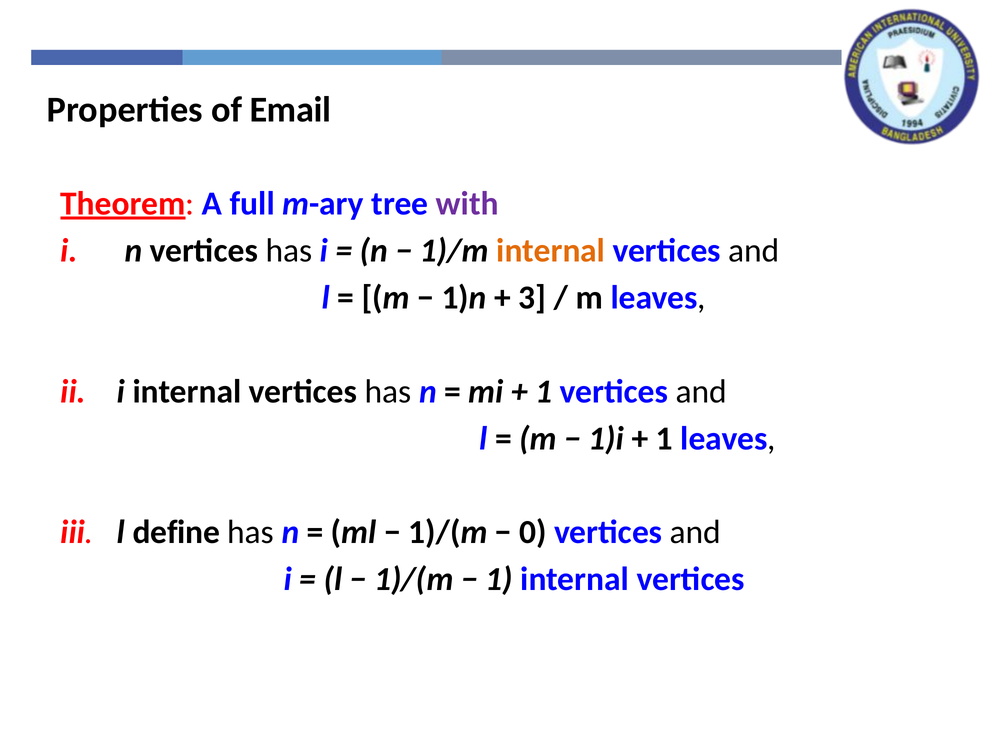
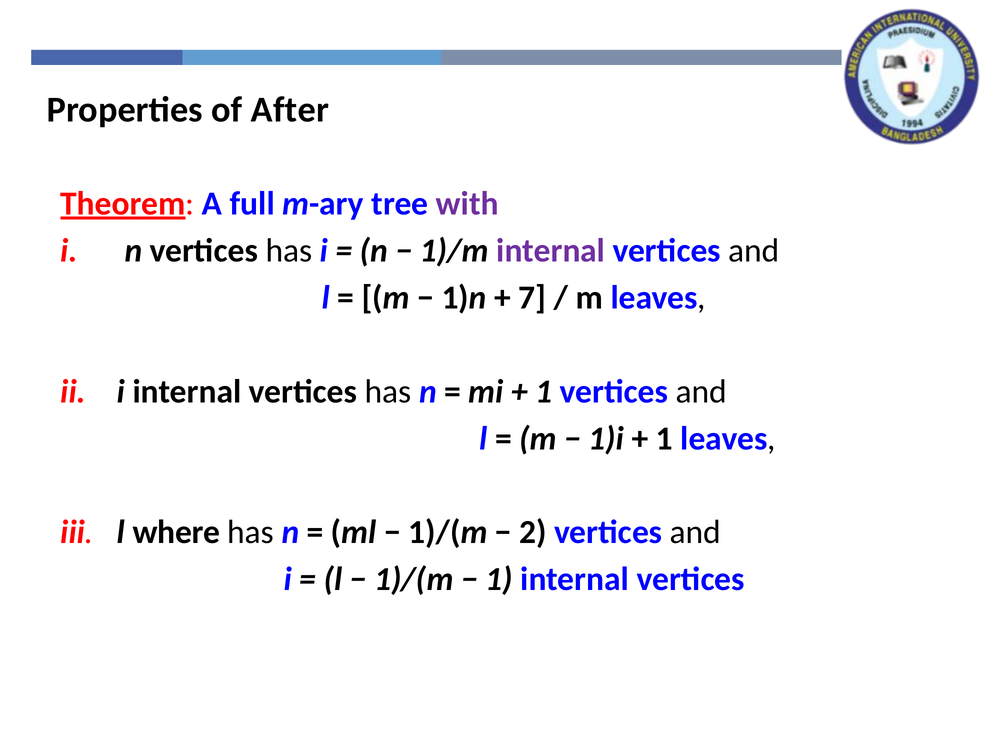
Email: Email -> After (290, 110)
internal colour: orange -> purple (551, 250)
3: 3 -> 7 (532, 297)
define: define -> where (176, 532)
0: 0 -> 2 (533, 532)
